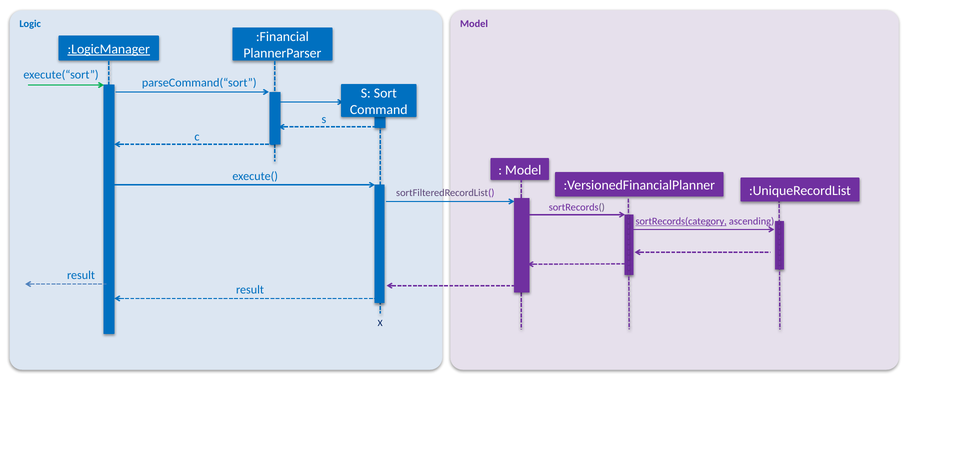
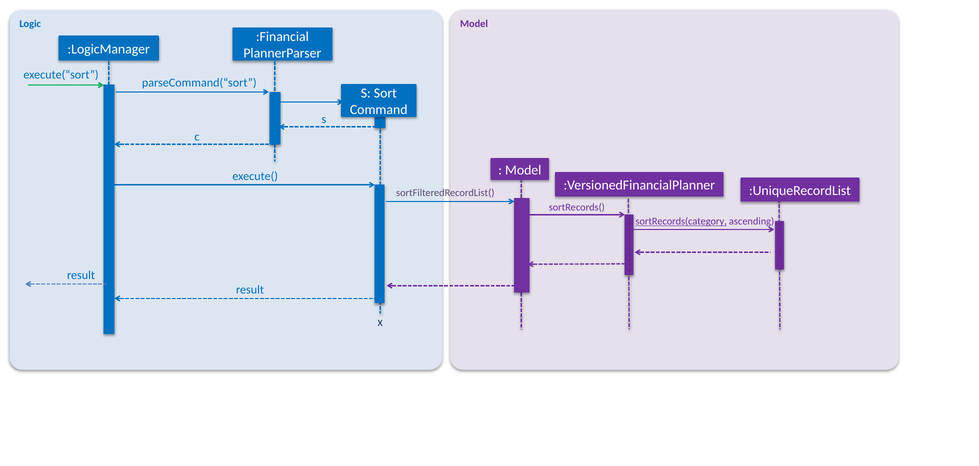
:LogicManager underline: present -> none (109, 49)
